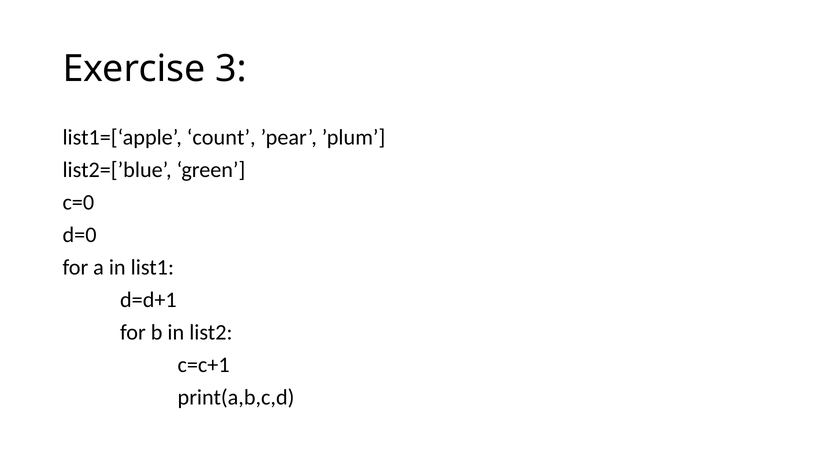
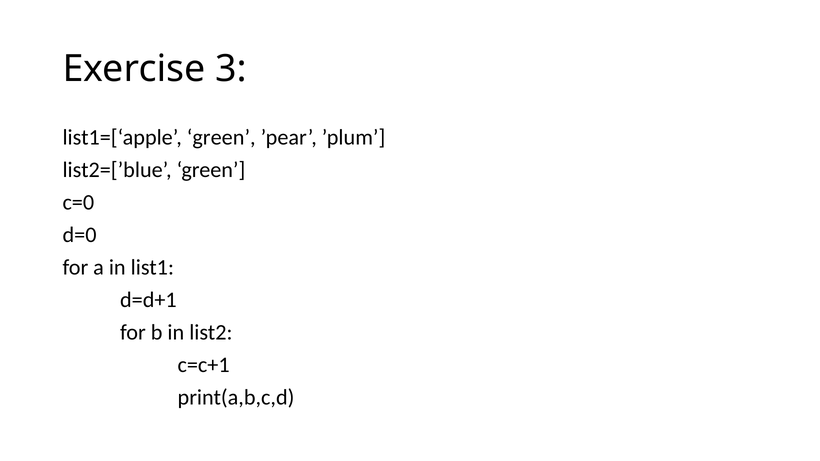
list1=[‘apple count: count -> green (221, 138)
